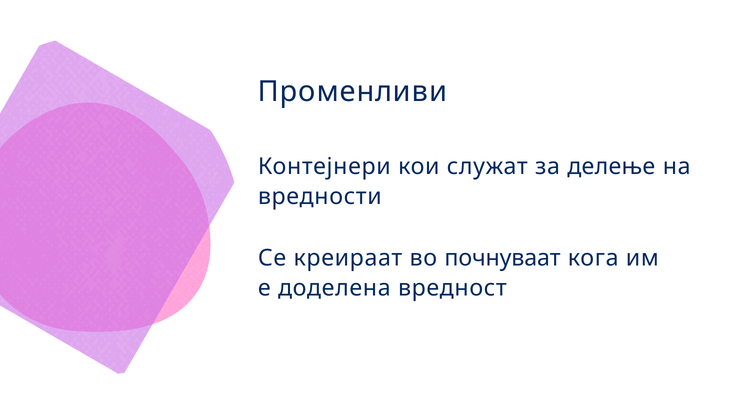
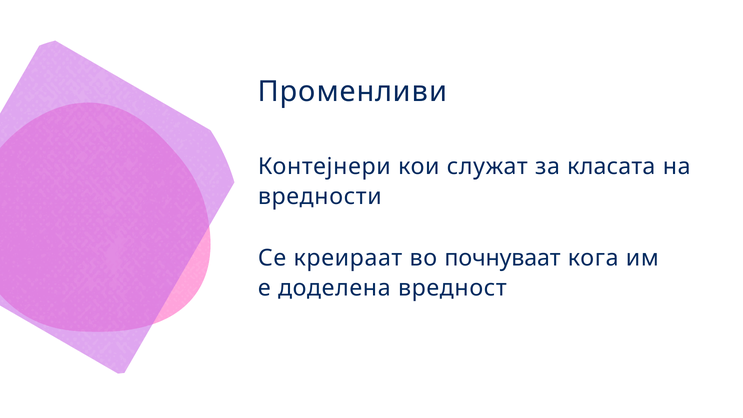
делење: делење -> класата (611, 167)
